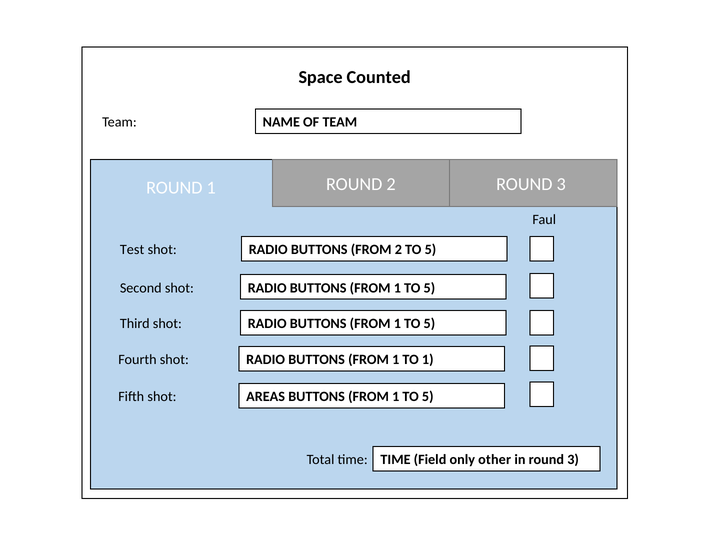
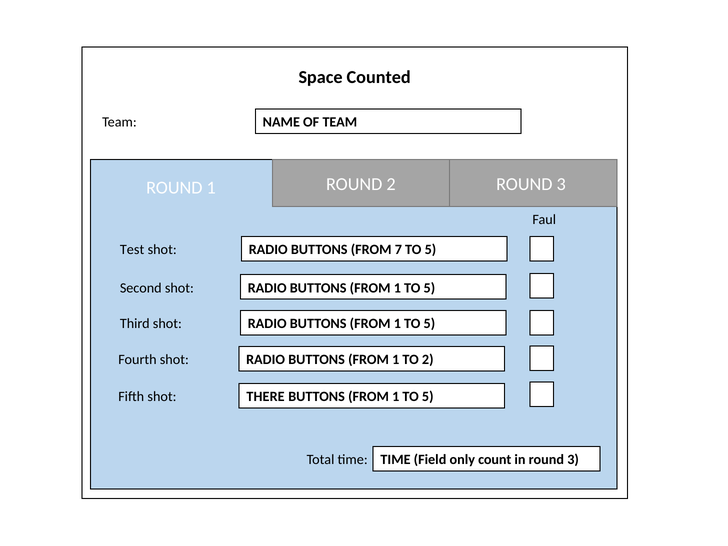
FROM 2: 2 -> 7 (398, 250)
TO 1: 1 -> 2 (428, 360)
AREAS: AREAS -> THERE (266, 397)
other: other -> count (495, 460)
